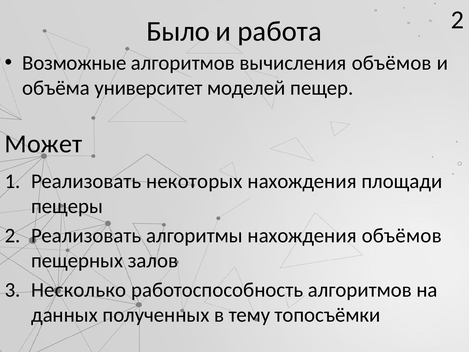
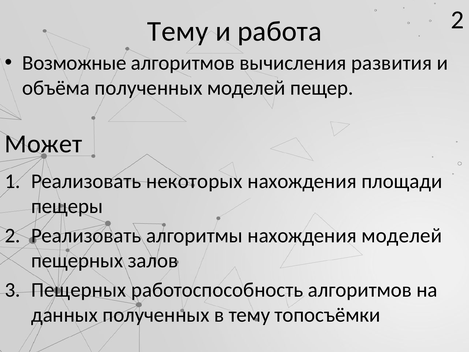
Было: Было -> Тему (178, 31)
вычисления объёмов: объёмов -> развития (392, 63)
объёма университет: университет -> полученных (149, 88)
нахождения объёмов: объёмов -> моделей (402, 235)
Несколько: Несколько -> Пещерных (79, 290)
